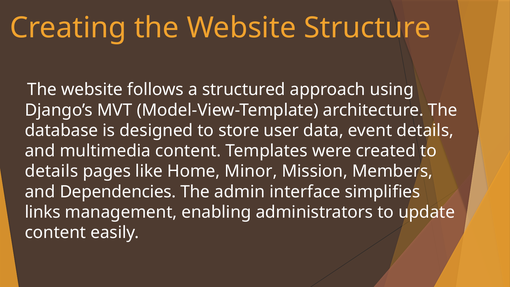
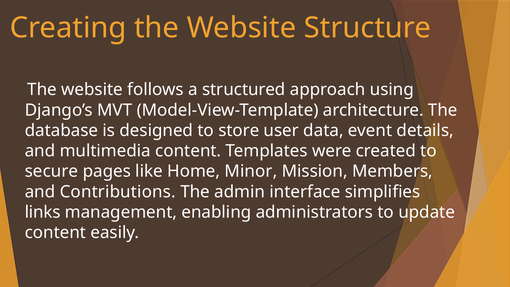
details: details -> secure (51, 171)
Dependencies: Dependencies -> Contributions (118, 192)
